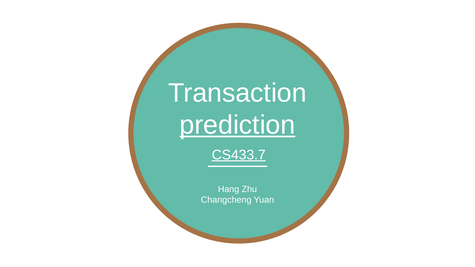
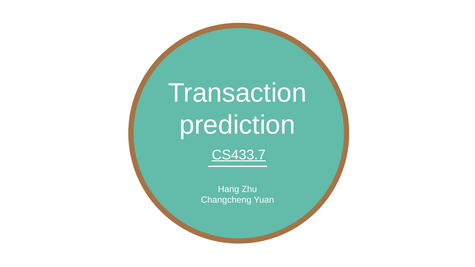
prediction underline: present -> none (237, 125)
